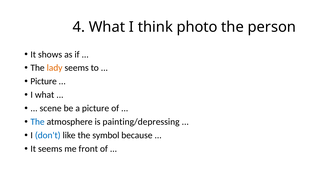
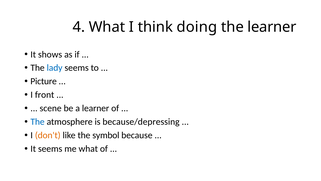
photo: photo -> doing (197, 27)
the person: person -> learner (272, 27)
lady colour: orange -> blue (55, 68)
I what: what -> front (45, 95)
a picture: picture -> learner (96, 108)
painting/depressing: painting/depressing -> because/depressing (141, 122)
don't colour: blue -> orange (48, 135)
me front: front -> what (88, 148)
